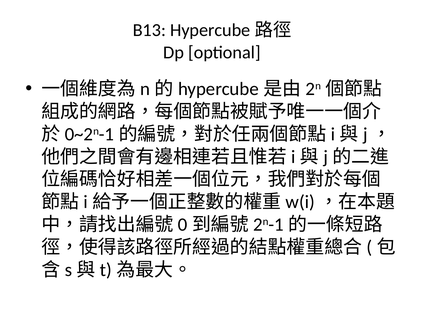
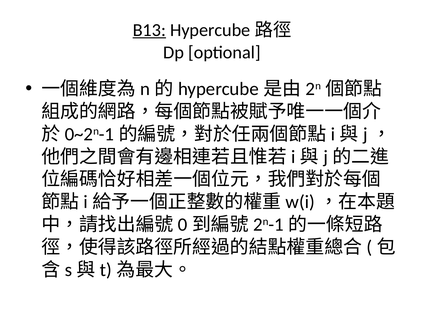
B13 underline: none -> present (149, 30)
